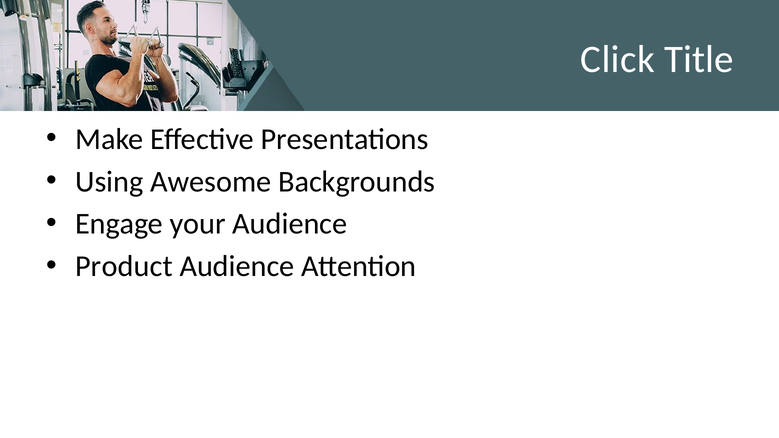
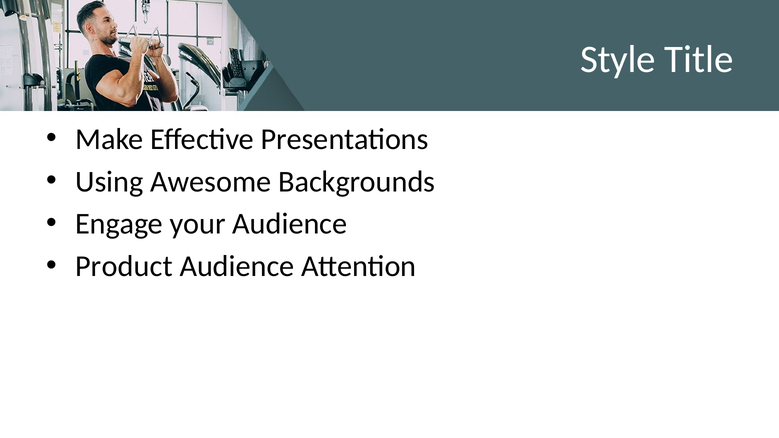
Click: Click -> Style (618, 59)
